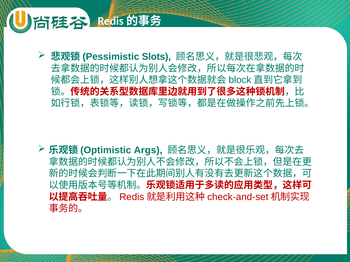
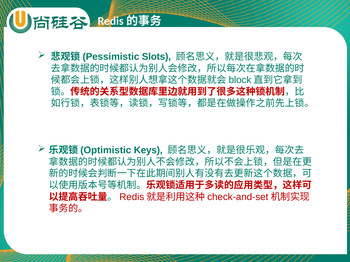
Args: Args -> Keys (148, 151)
